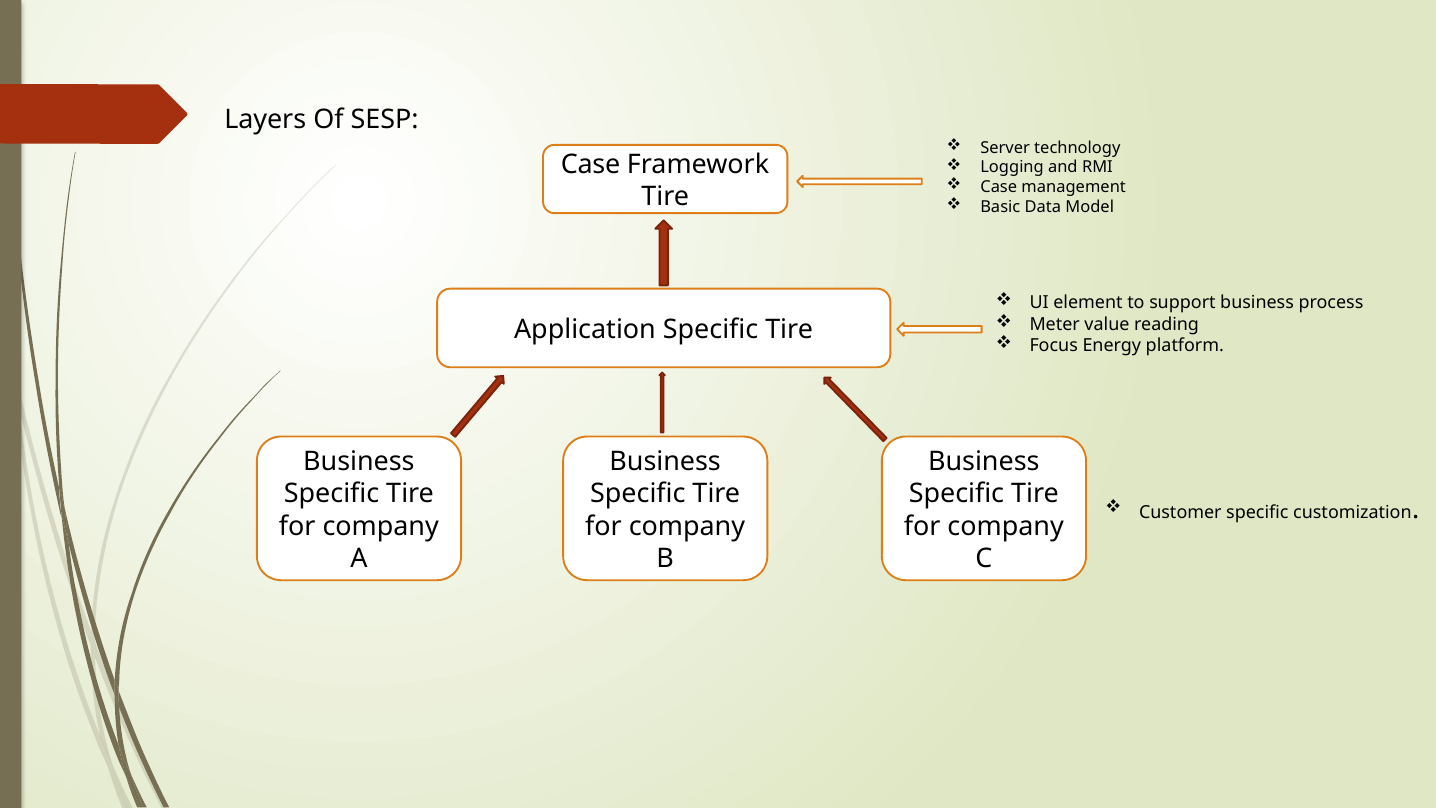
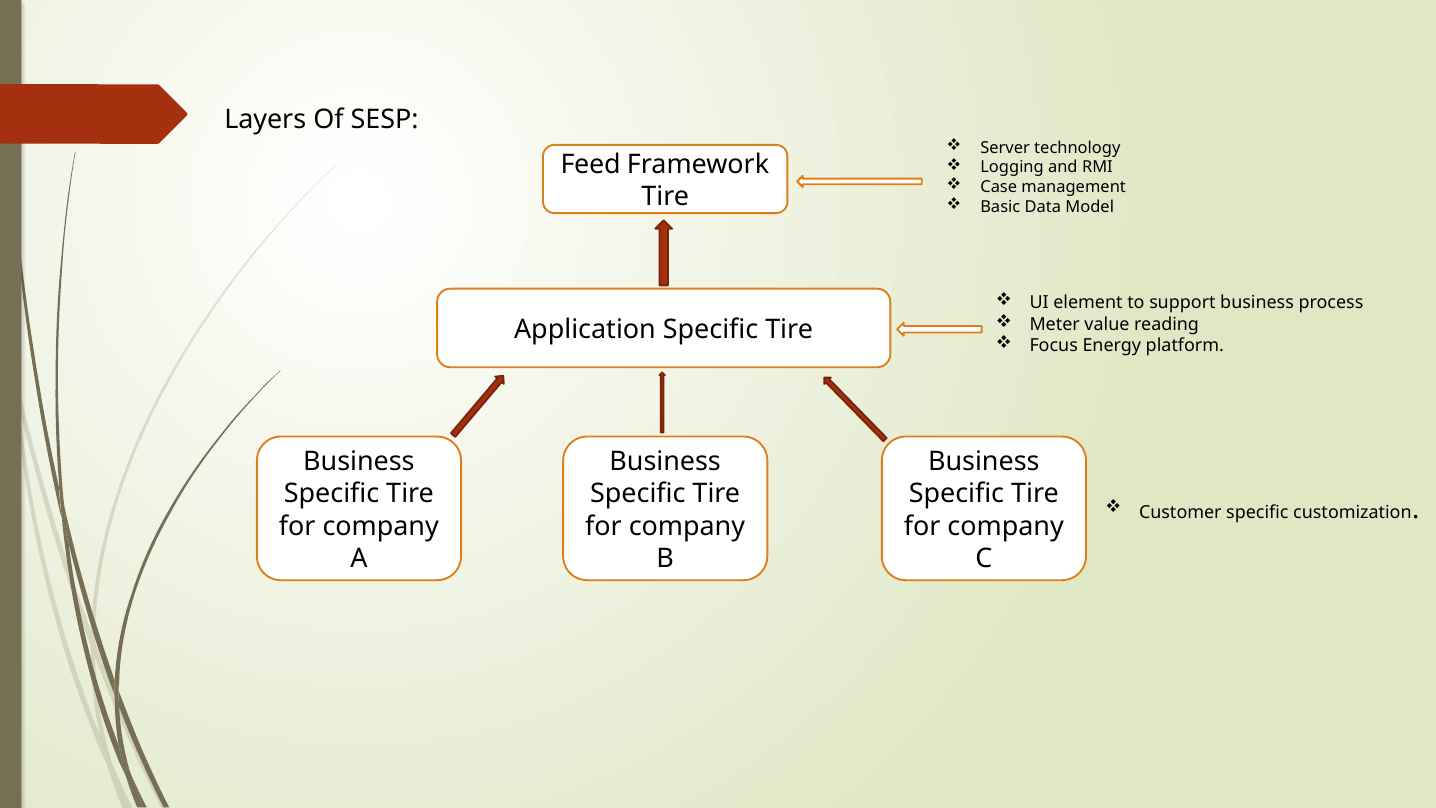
Case: Case -> Feed (591, 165)
